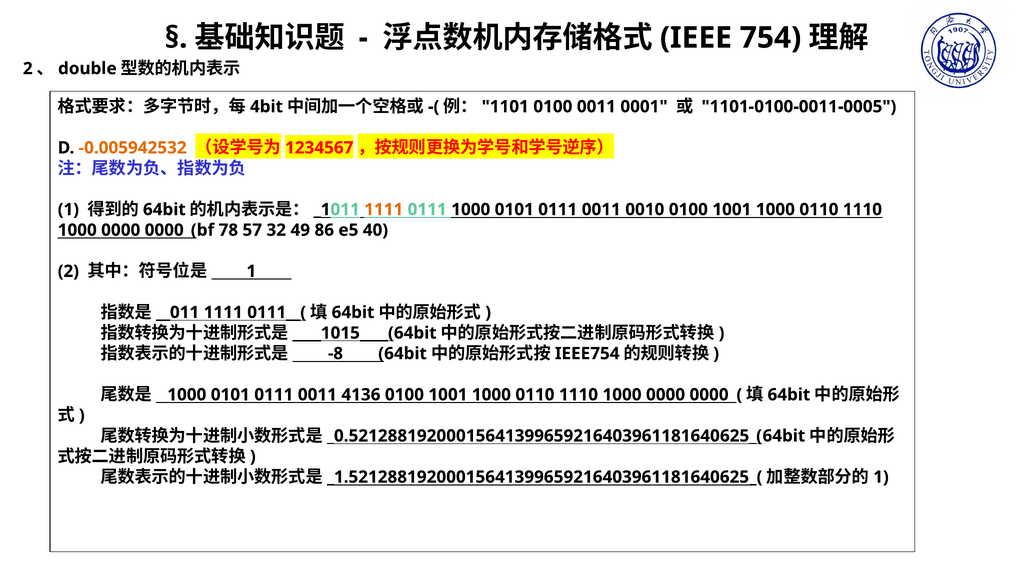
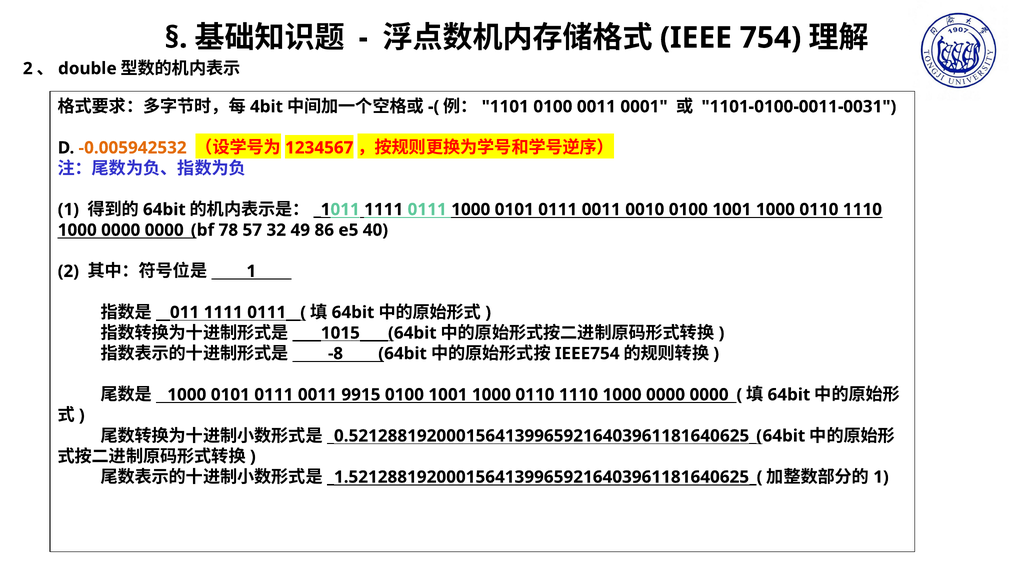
1101-0100-0011-0005: 1101-0100-0011-0005 -> 1101-0100-0011-0031 (799, 107)
1111 colour: orange -> black (384, 209)
4136: 4136 -> 9915 (361, 395)
